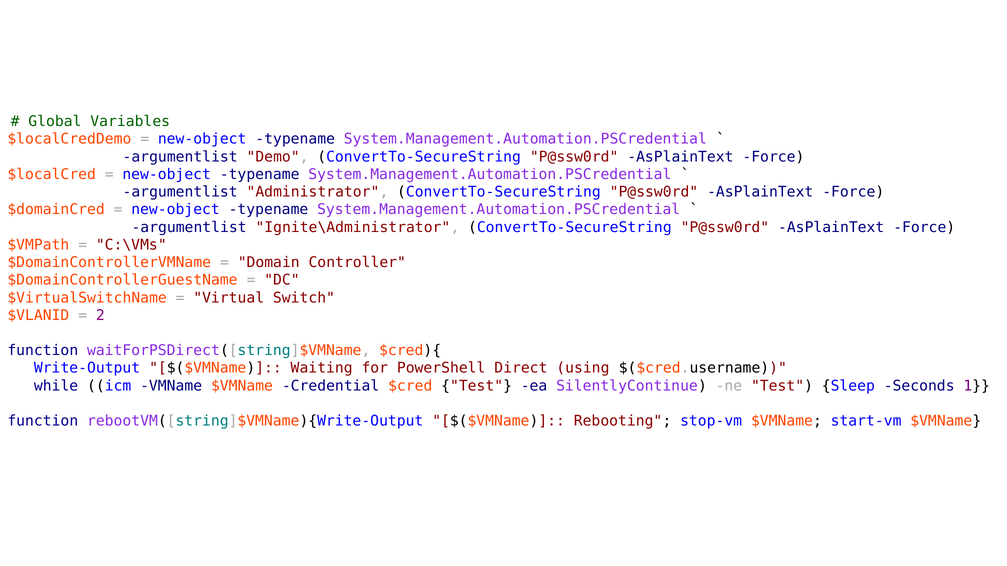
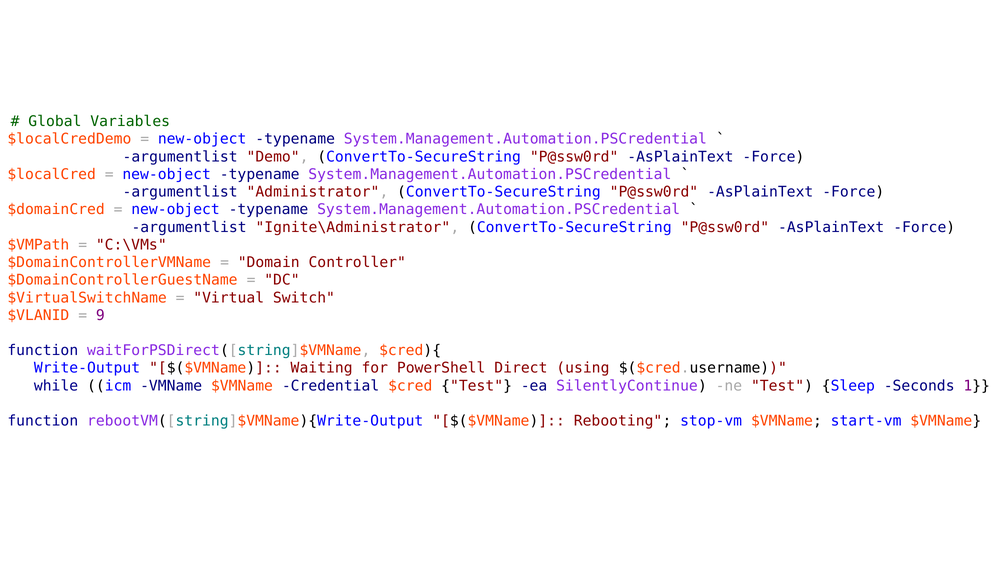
2: 2 -> 9 (100, 316)
